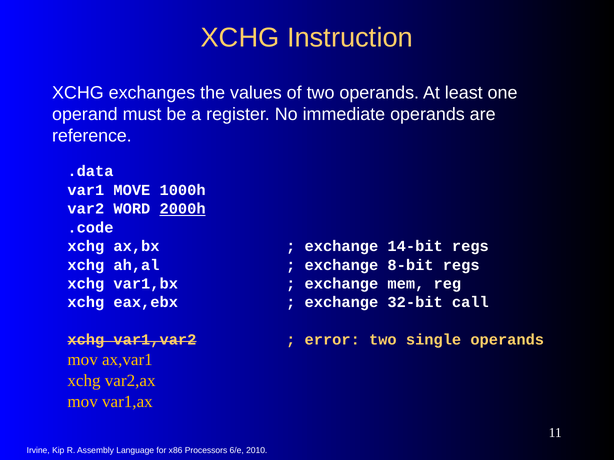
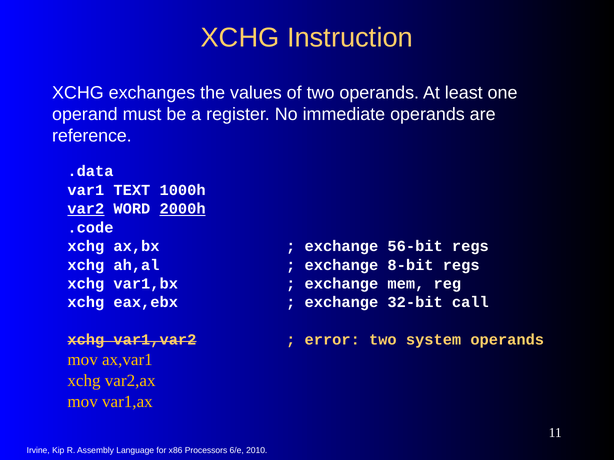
MOVE: MOVE -> TEXT (132, 190)
var2 underline: none -> present (86, 209)
14-bit: 14-bit -> 56-bit (415, 247)
single: single -> system (434, 340)
